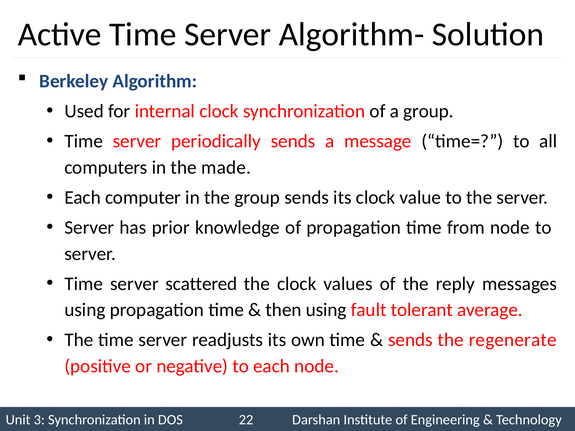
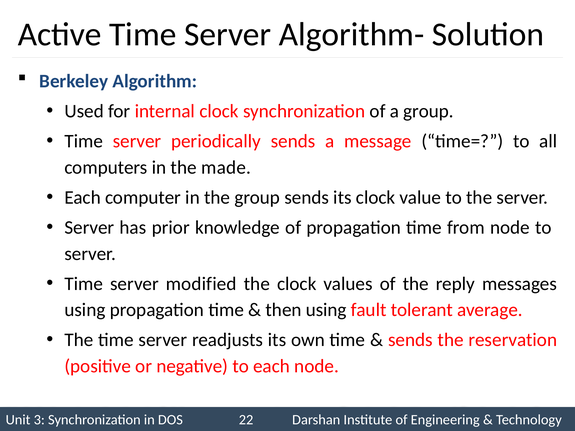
scattered: scattered -> modified (201, 284)
regenerate: regenerate -> reservation (513, 340)
